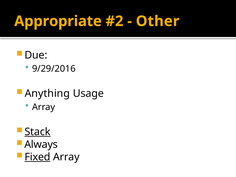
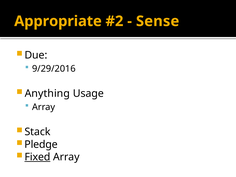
Other: Other -> Sense (158, 21)
Stack underline: present -> none (38, 132)
Always: Always -> Pledge (41, 144)
